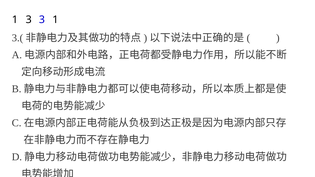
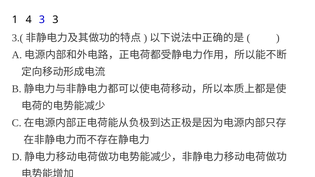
1 3: 3 -> 4 (29, 20)
3 1: 1 -> 3 (55, 20)
